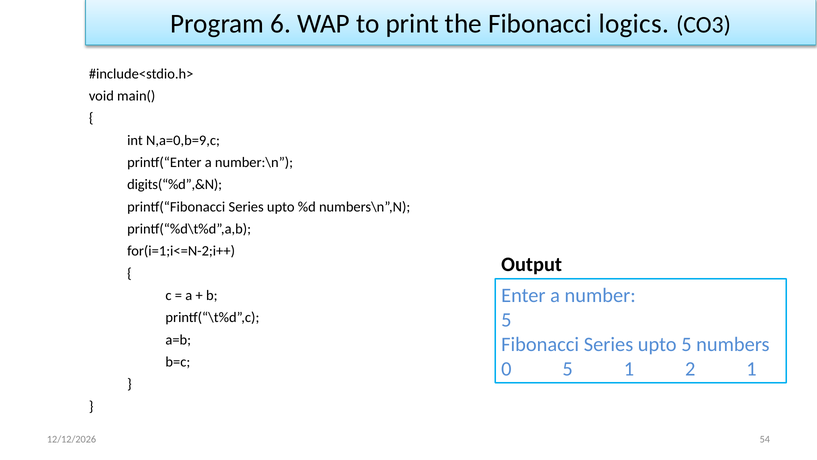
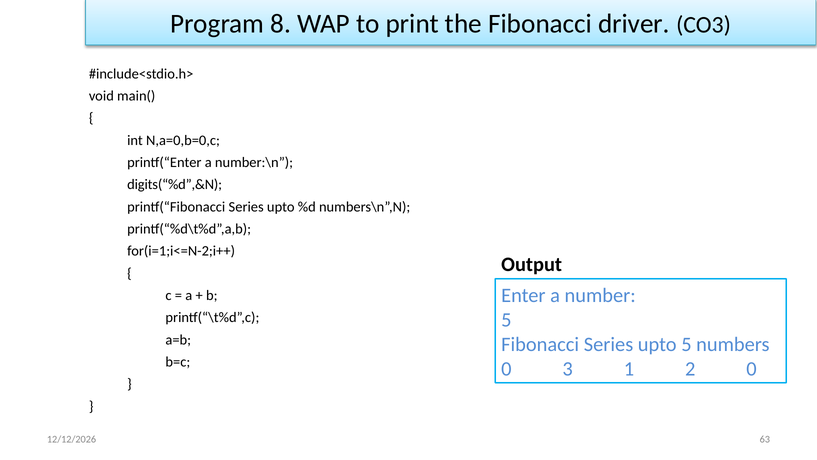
6: 6 -> 8 (281, 24)
logics: logics -> driver (634, 24)
N,a=0,b=9,c: N,a=0,b=9,c -> N,a=0,b=0,c (183, 140)
0 5: 5 -> 3 (568, 369)
2 1: 1 -> 0 (751, 369)
54: 54 -> 63 (765, 439)
